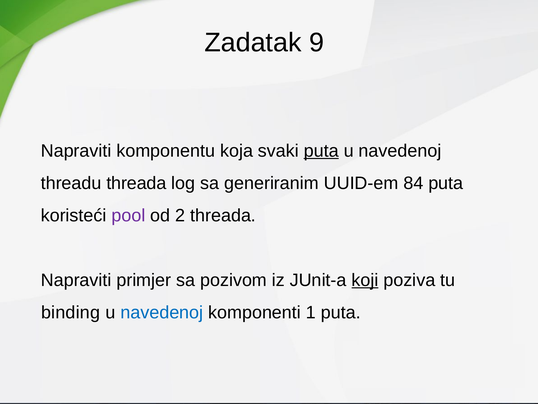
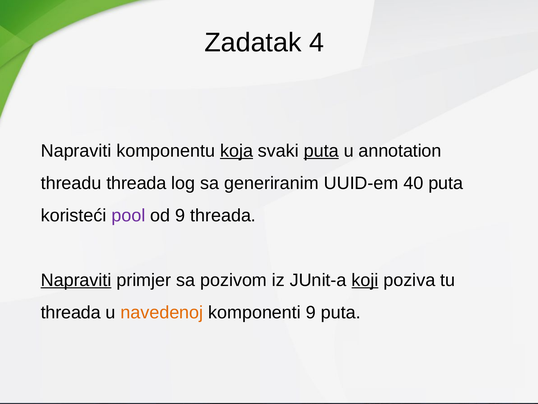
9: 9 -> 4 (316, 43)
koja underline: none -> present (237, 151)
navedenoj: navedenoj -> annotation (400, 151)
84: 84 -> 40 (413, 183)
od 2: 2 -> 9 (180, 215)
Napraviti underline: none -> present (76, 280)
binding: binding -> threada (71, 312)
navedenoj colour: blue -> orange (162, 312)
komponenti 1: 1 -> 9 (311, 312)
